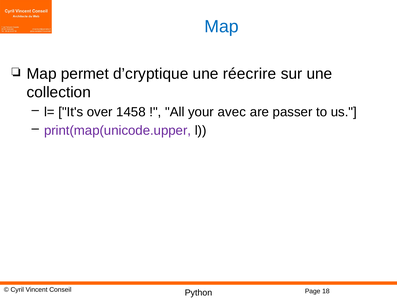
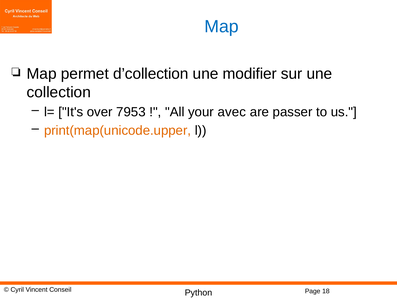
d’cryptique: d’cryptique -> d’collection (151, 74)
réecrire: réecrire -> modifier (250, 74)
1458: 1458 -> 7953 (131, 112)
print(map(unicode.upper colour: purple -> orange (118, 130)
